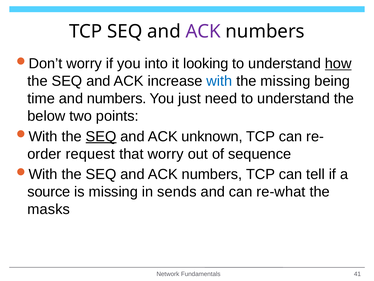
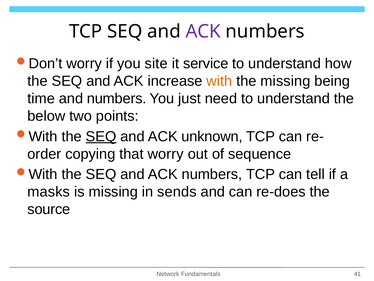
into: into -> site (156, 64)
looking: looking -> service (206, 64)
how underline: present -> none (338, 64)
with colour: blue -> orange (219, 81)
request: request -> copying (90, 154)
source: source -> masks (49, 192)
re-what: re-what -> re-does (281, 192)
masks: masks -> source (49, 209)
